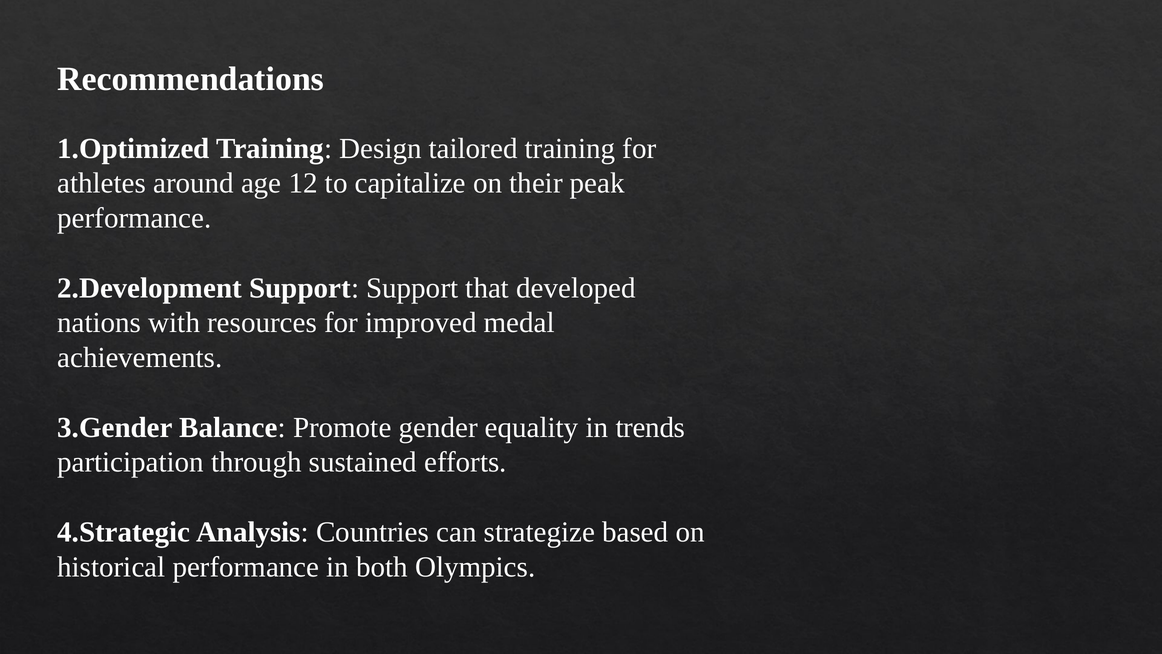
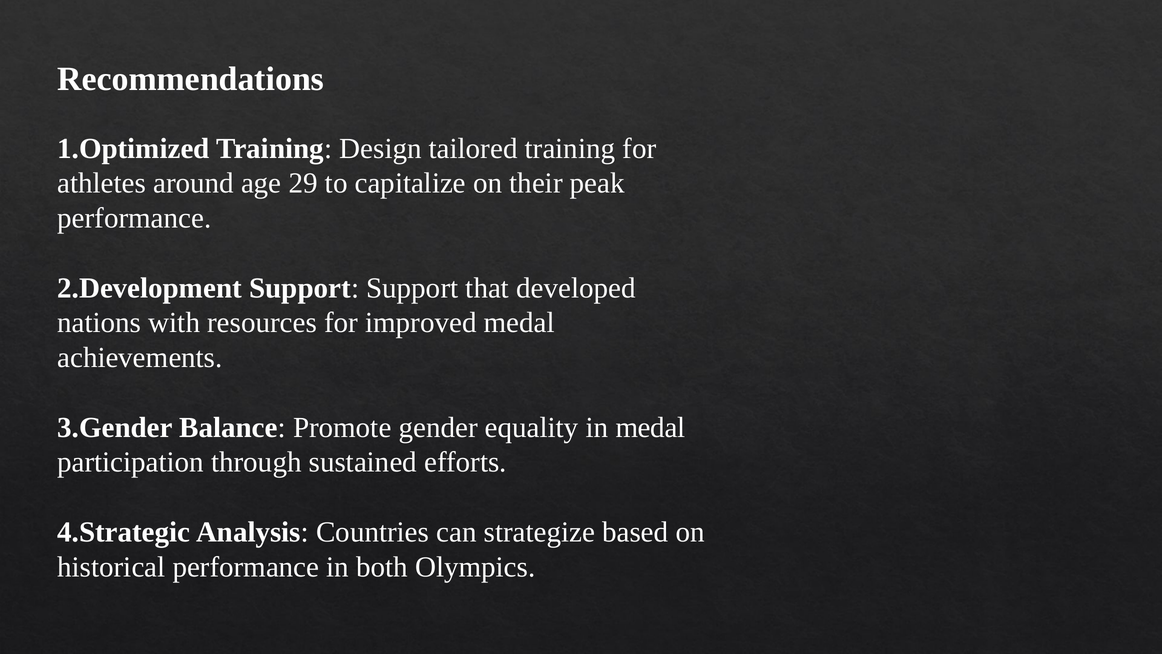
12: 12 -> 29 (303, 183)
in trends: trends -> medal (650, 427)
